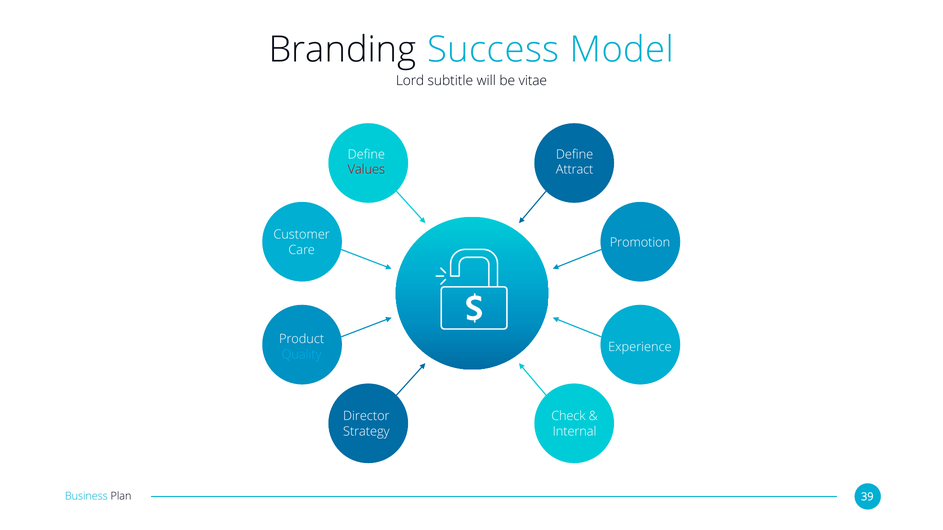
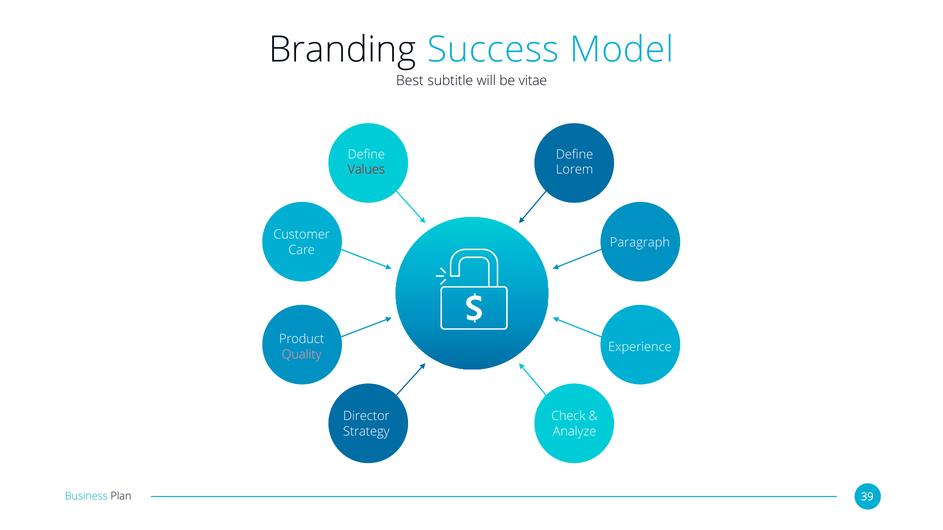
Lord: Lord -> Best (410, 81)
Attract: Attract -> Lorem (575, 170)
Promotion: Promotion -> Paragraph (640, 243)
Quality colour: light blue -> pink (302, 355)
Internal: Internal -> Analyze (575, 432)
